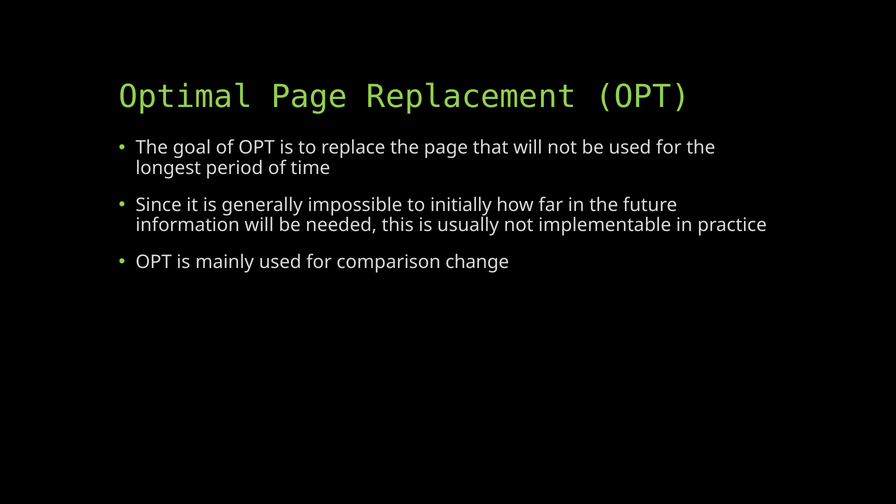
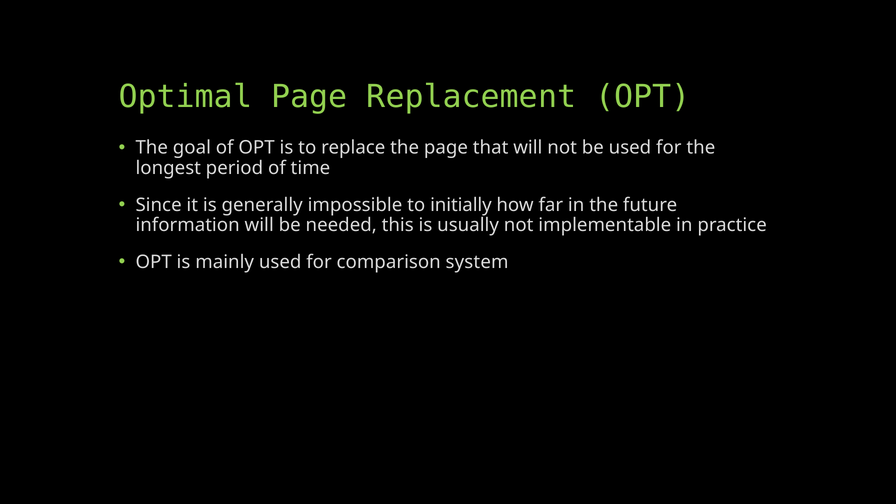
change: change -> system (477, 262)
